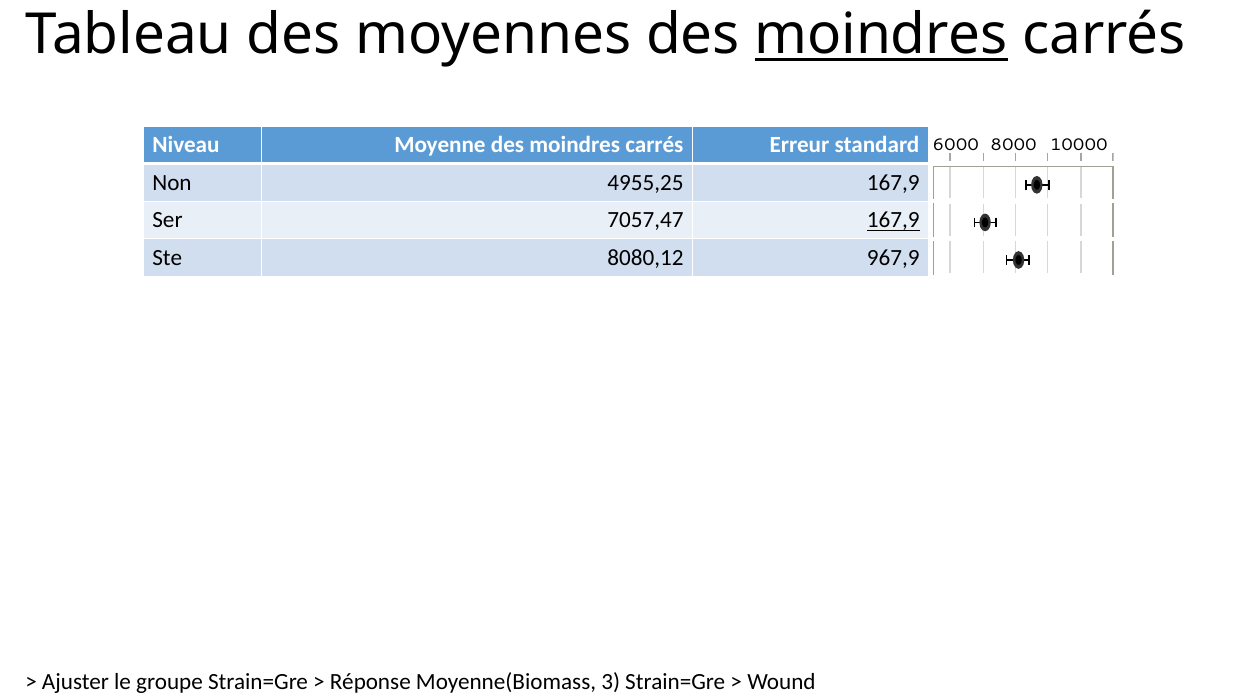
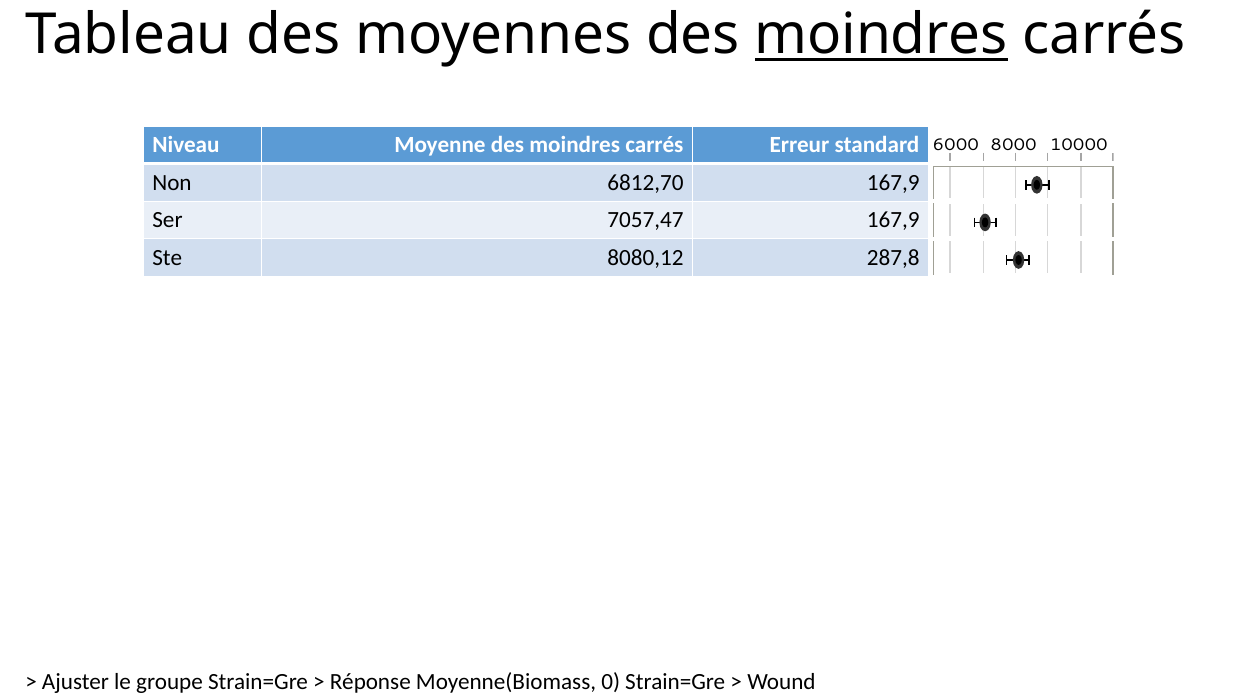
4955,25: 4955,25 -> 6812,70 (646, 183)
167,9 underline: present -> none (893, 220)
967,9: 967,9 -> 287,8 (893, 258)
3: 3 -> 0 (611, 682)
